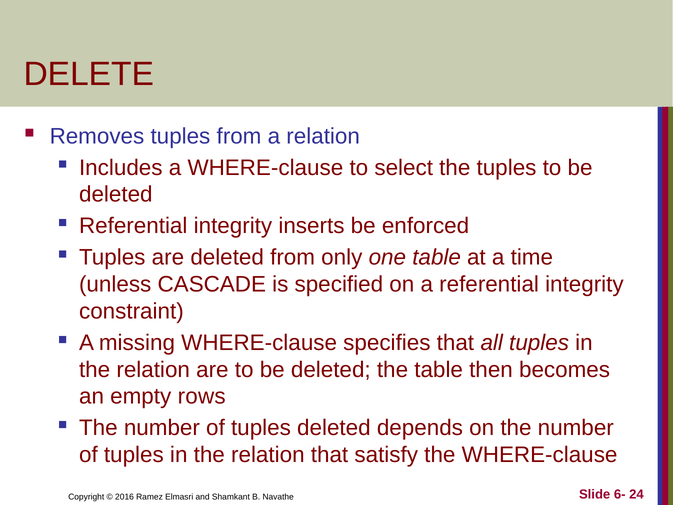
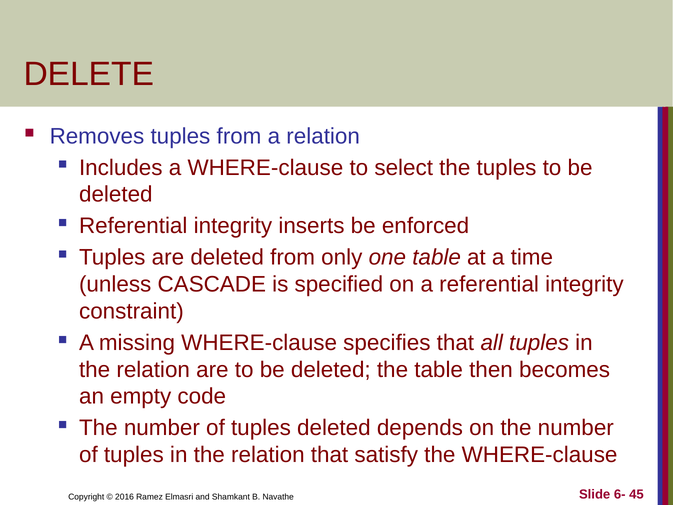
rows: rows -> code (202, 396)
24: 24 -> 45 (636, 494)
